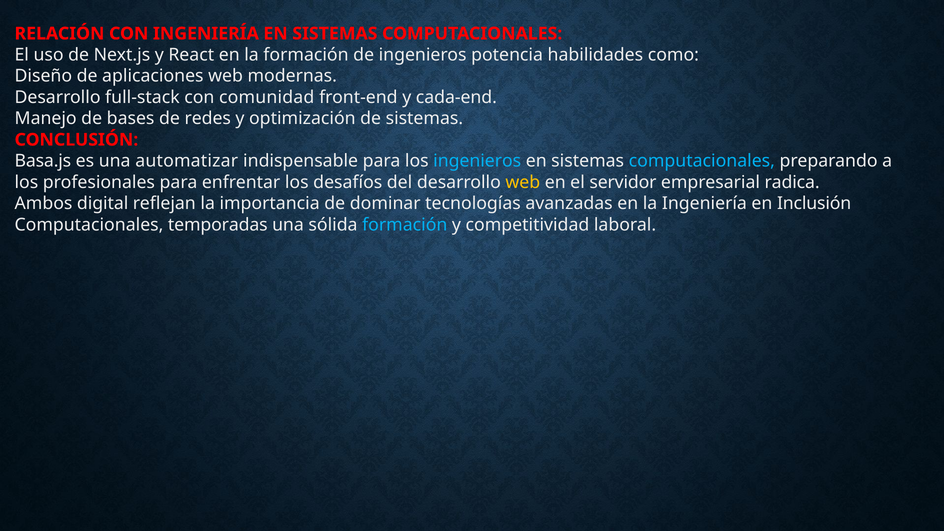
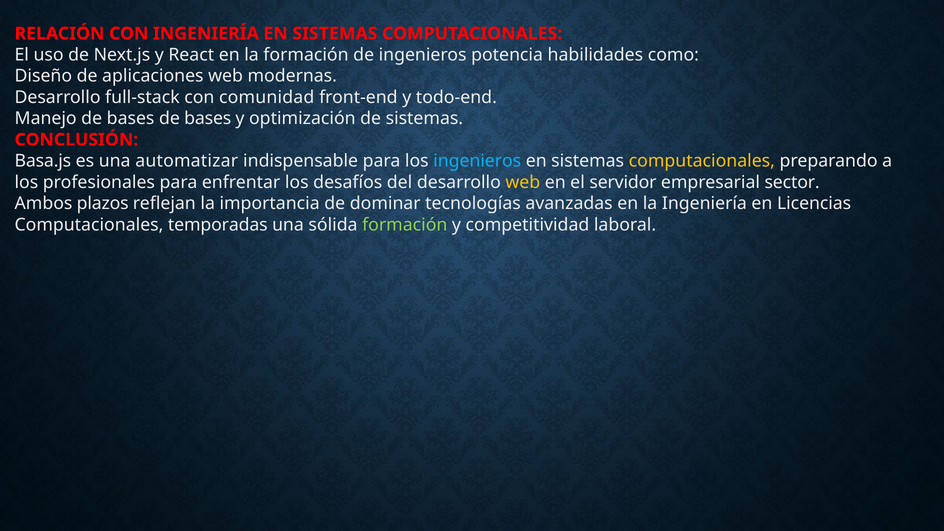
cada-end: cada-end -> todo-end (456, 97)
bases de redes: redes -> bases (208, 119)
computacionales colour: light blue -> yellow (702, 161)
radica: radica -> sector (792, 182)
digital: digital -> plazos (103, 203)
Inclusión: Inclusión -> Licencias (814, 203)
formación colour: light blue -> light green (405, 225)
